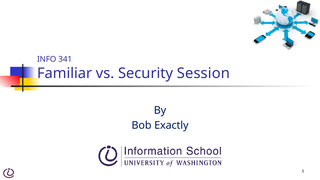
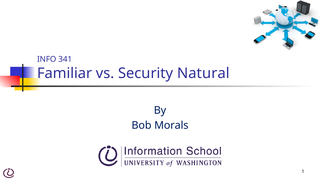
Session: Session -> Natural (203, 73)
Exactly: Exactly -> Morals (171, 125)
